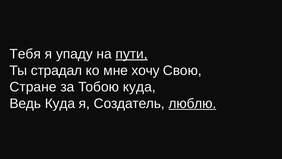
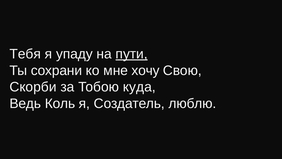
страдал: страдал -> сохрани (57, 70)
Стране: Стране -> Скорби (33, 87)
Ведь Куда: Куда -> Коль (60, 103)
люблю underline: present -> none (192, 103)
